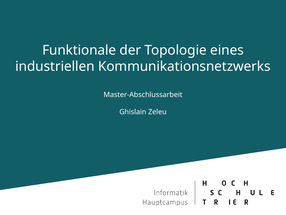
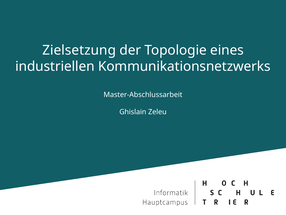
Funktionale: Funktionale -> Zielsetzung (79, 50)
